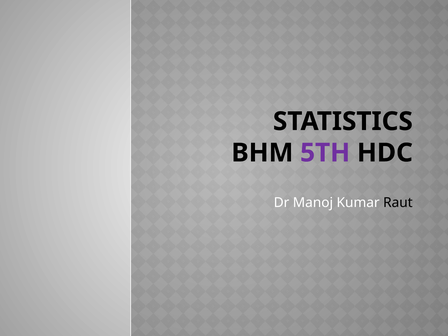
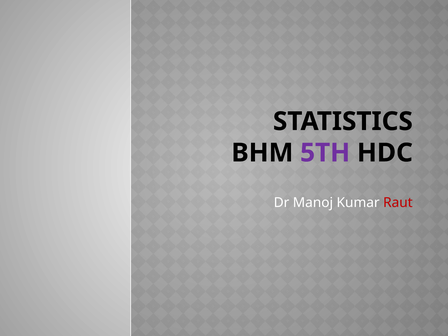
Raut colour: black -> red (398, 203)
